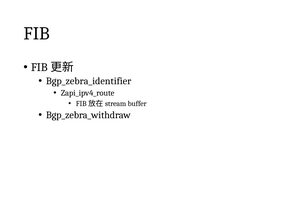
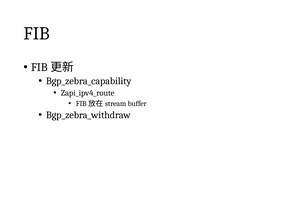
Bgp_zebra_identifier: Bgp_zebra_identifier -> Bgp_zebra_capability (89, 81)
